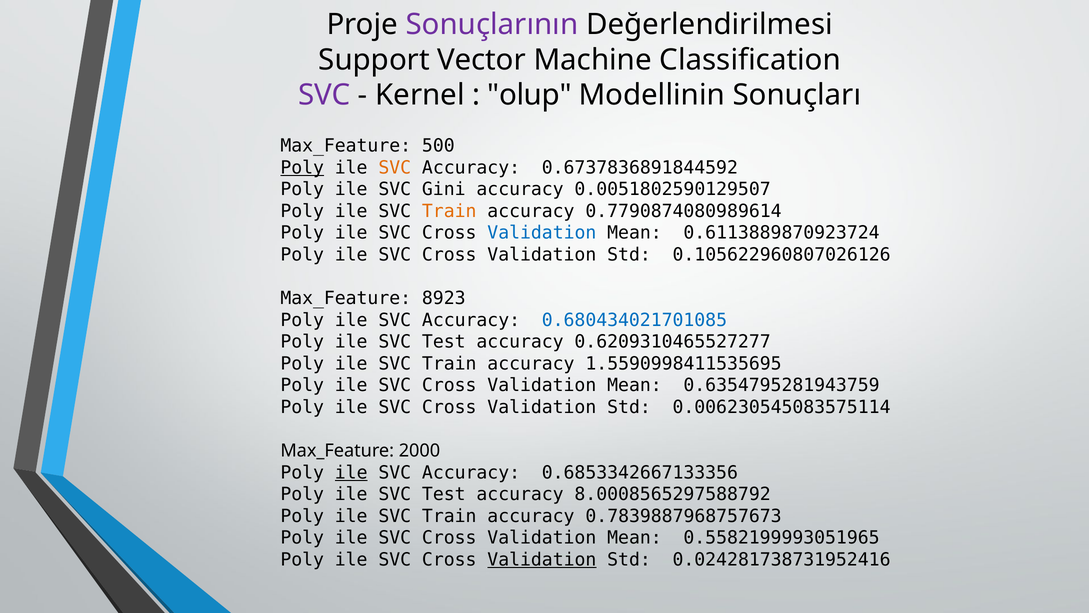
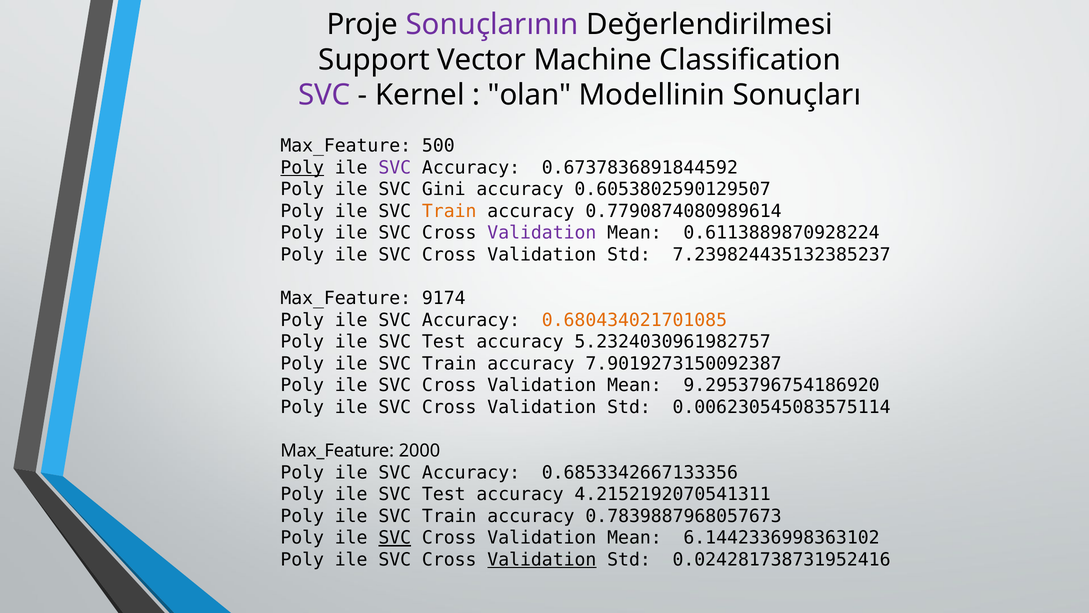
olup: olup -> olan (530, 95)
SVC colour: orange -> purple (395, 167)
0.0051802590129507: 0.0051802590129507 -> 0.6053802590129507 (673, 189)
Validation colour: blue -> purple (542, 233)
0.6113889870923724: 0.6113889870923724 -> 0.6113889870928224 (782, 233)
0.105622960807026126: 0.105622960807026126 -> 7.239824435132385237 (782, 255)
8923: 8923 -> 9174 (444, 298)
0.680434021701085 colour: blue -> orange (634, 320)
0.6209310465527277: 0.6209310465527277 -> 5.2324030961982757 (673, 342)
1.5590998411535695: 1.5590998411535695 -> 7.9019273150092387 (684, 363)
0.6354795281943759: 0.6354795281943759 -> 9.2953796754186920 (782, 385)
ile underline: present -> none (351, 472)
8.0008565297588792: 8.0008565297588792 -> 4.2152192070541311 (673, 494)
0.7839887968757673: 0.7839887968757673 -> 0.7839887968057673 (684, 516)
SVC underline: none -> present (395, 538)
0.5582199993051965: 0.5582199993051965 -> 6.1442336998363102 (782, 538)
